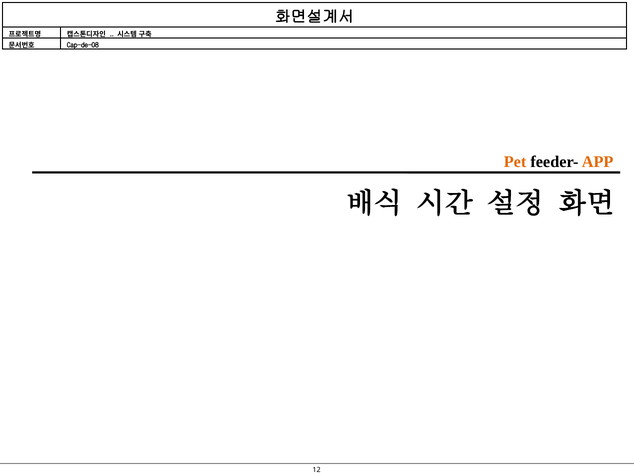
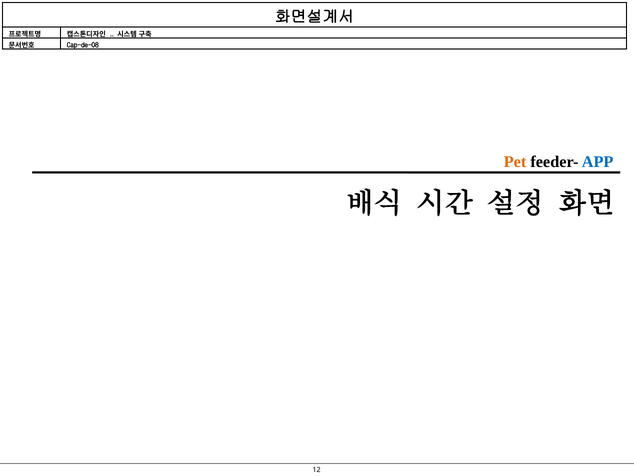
APP colour: orange -> blue (598, 162)
